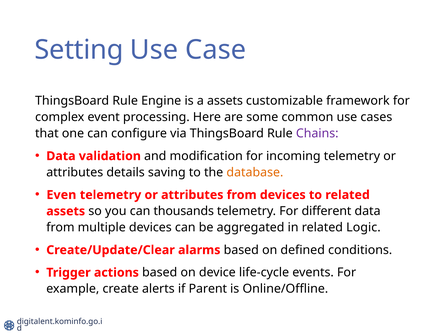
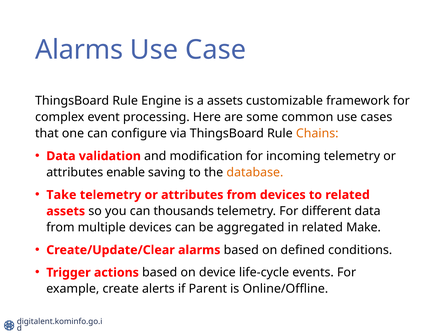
Setting: Setting -> Alarms (79, 50)
Chains colour: purple -> orange (317, 134)
details: details -> enable (126, 173)
Even: Even -> Take (61, 195)
Logic: Logic -> Make (364, 228)
